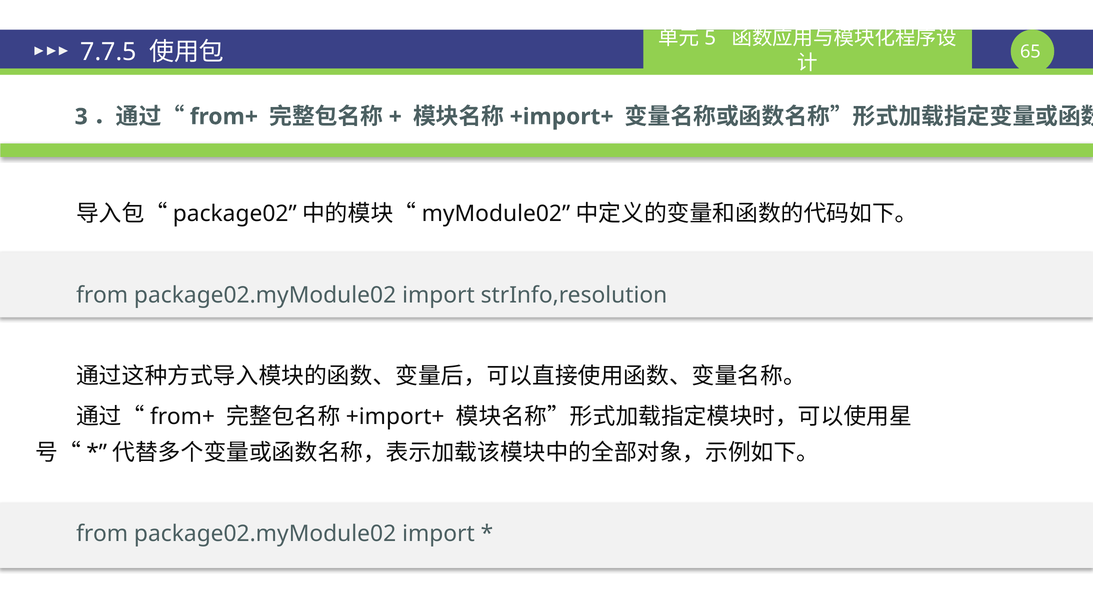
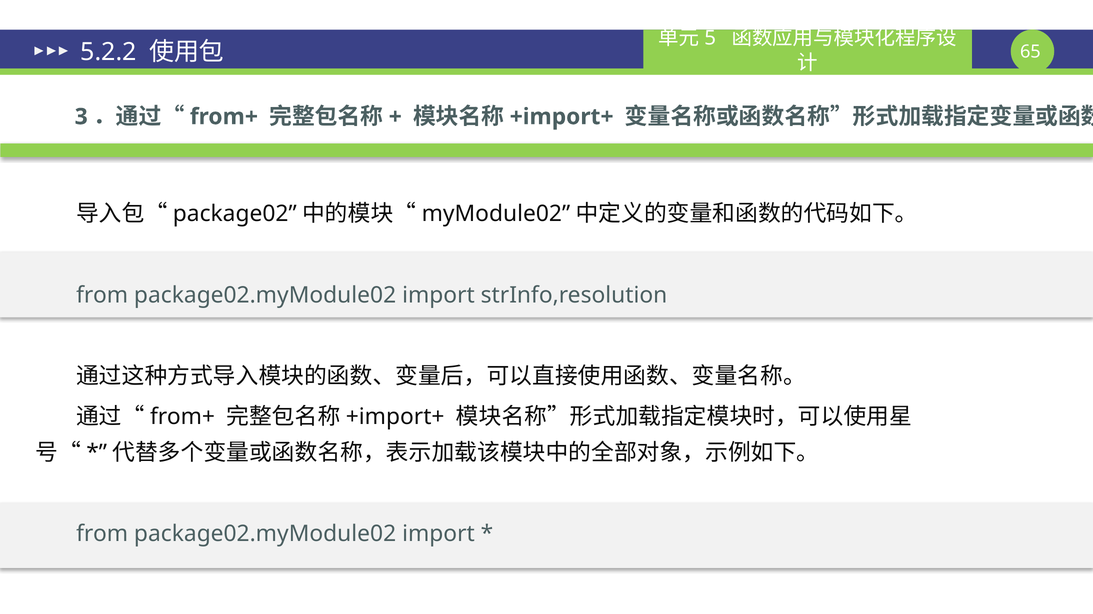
7.7.5: 7.7.5 -> 5.2.2 (108, 52)
